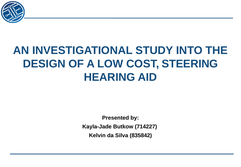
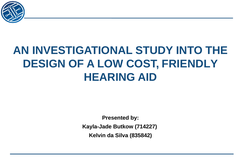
STEERING: STEERING -> FRIENDLY (190, 64)
